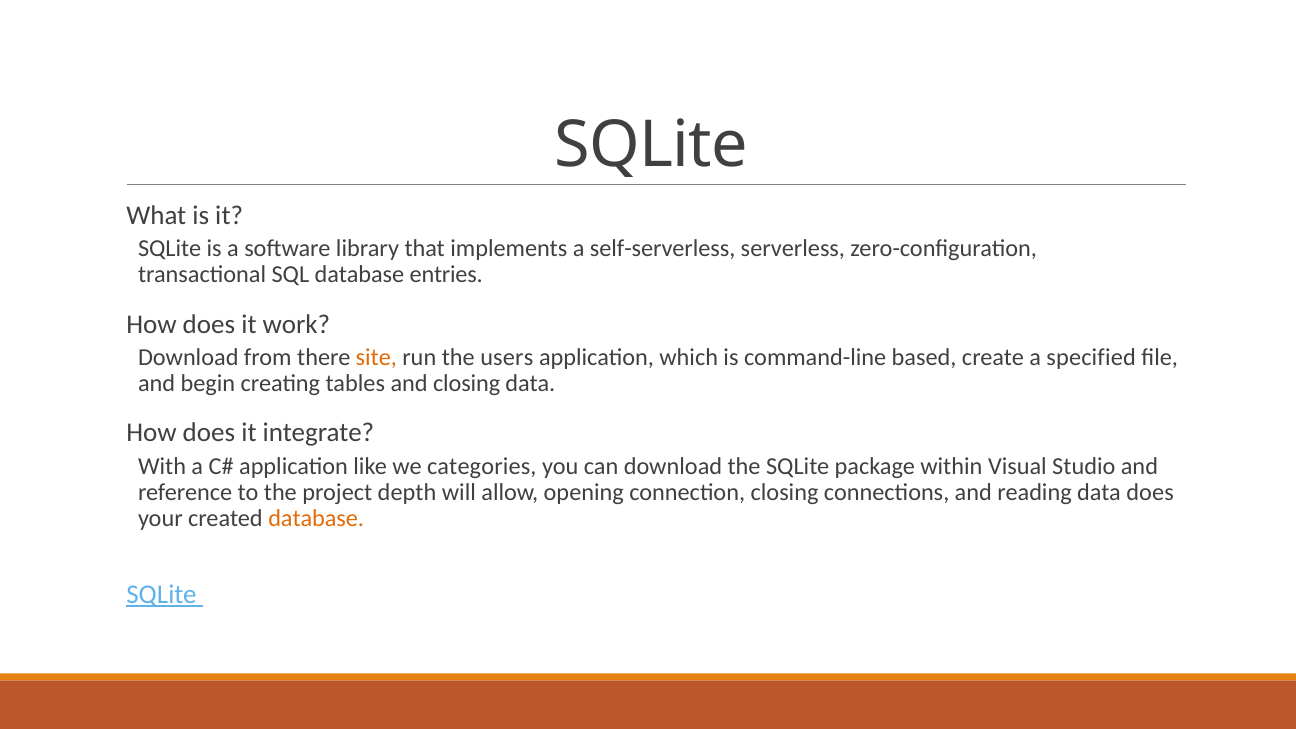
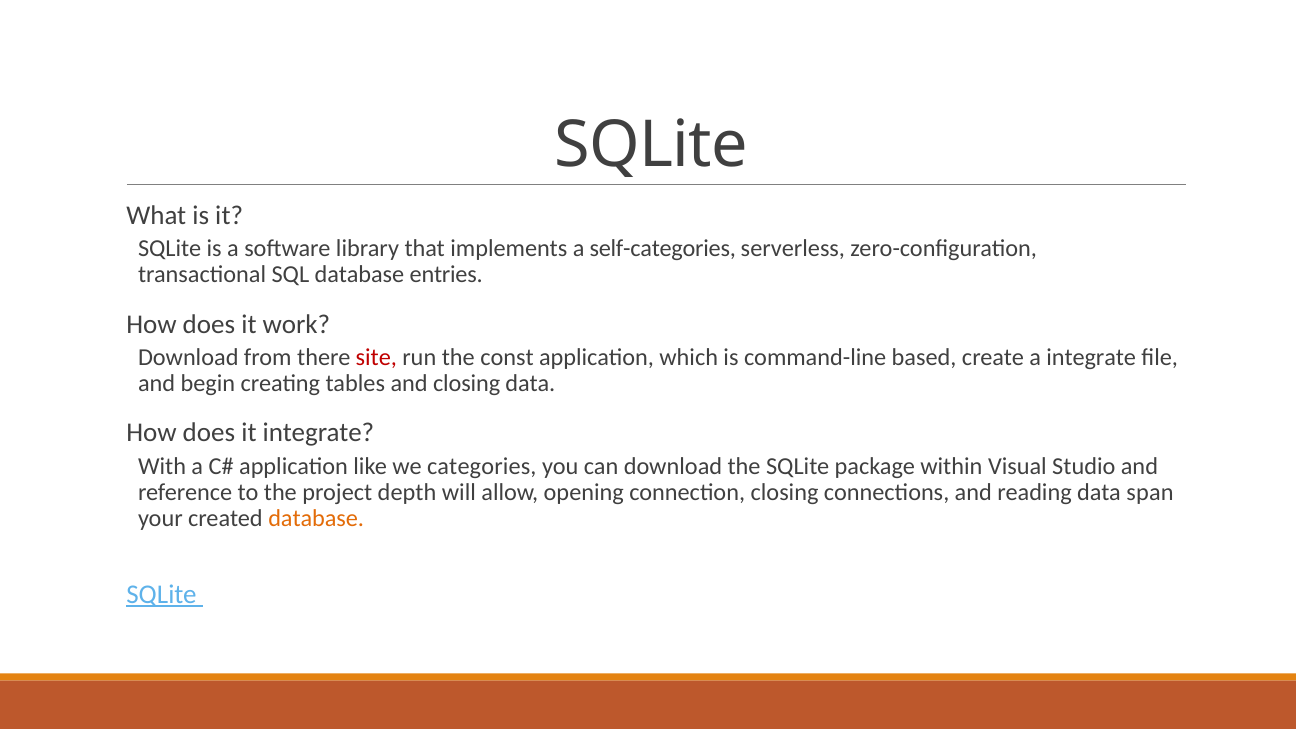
self-serverless: self-serverless -> self-categories (663, 249)
site colour: orange -> red (376, 357)
users: users -> const (507, 357)
a specified: specified -> integrate (1091, 357)
data does: does -> span (1150, 492)
